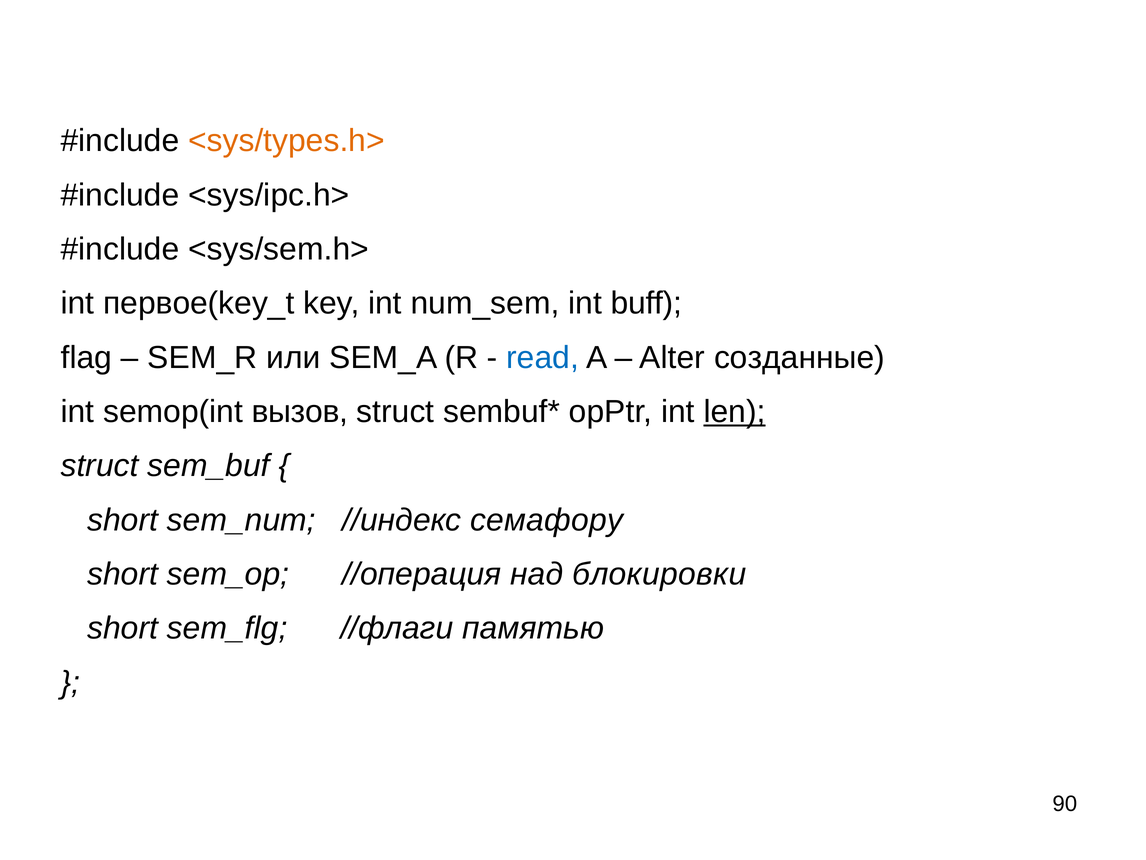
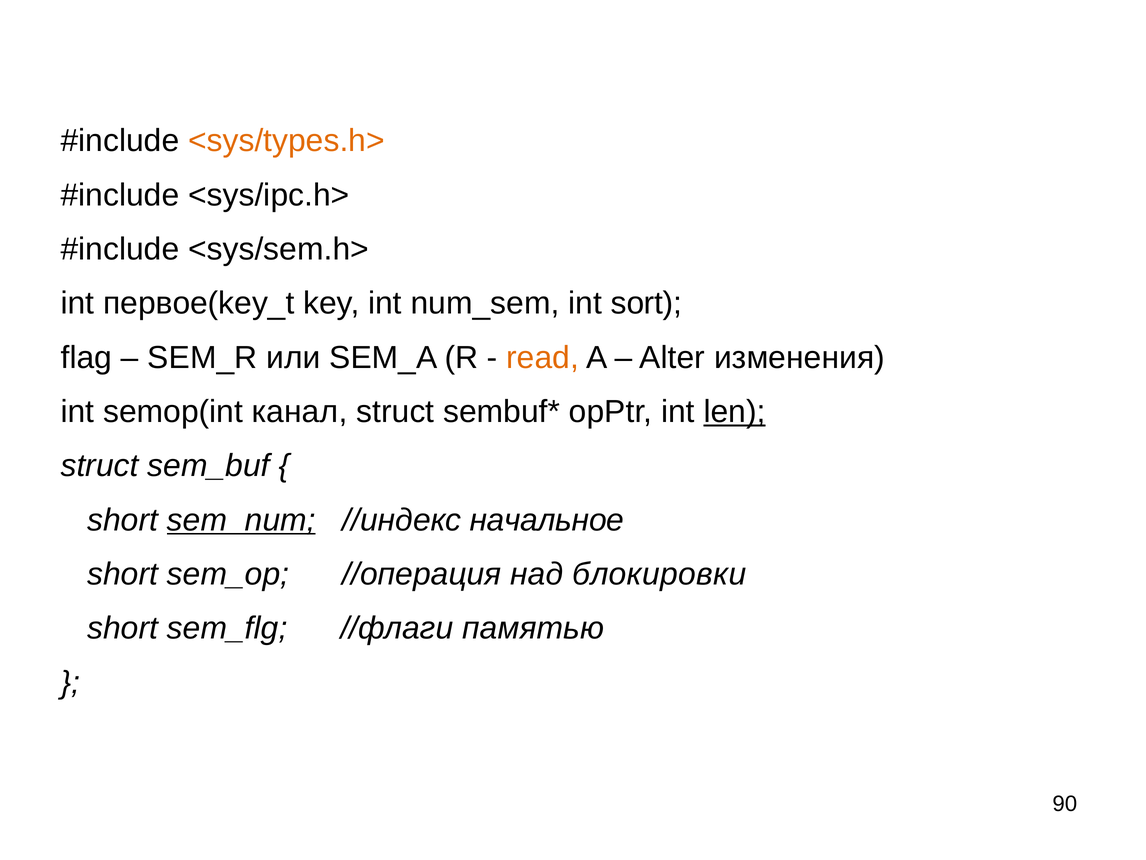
buff: buff -> sort (646, 303)
read colour: blue -> orange (543, 357)
созданные: созданные -> изменения (800, 357)
вызов: вызов -> канал (300, 411)
sem_num underline: none -> present (241, 520)
семафору: семафору -> начальное (547, 520)
